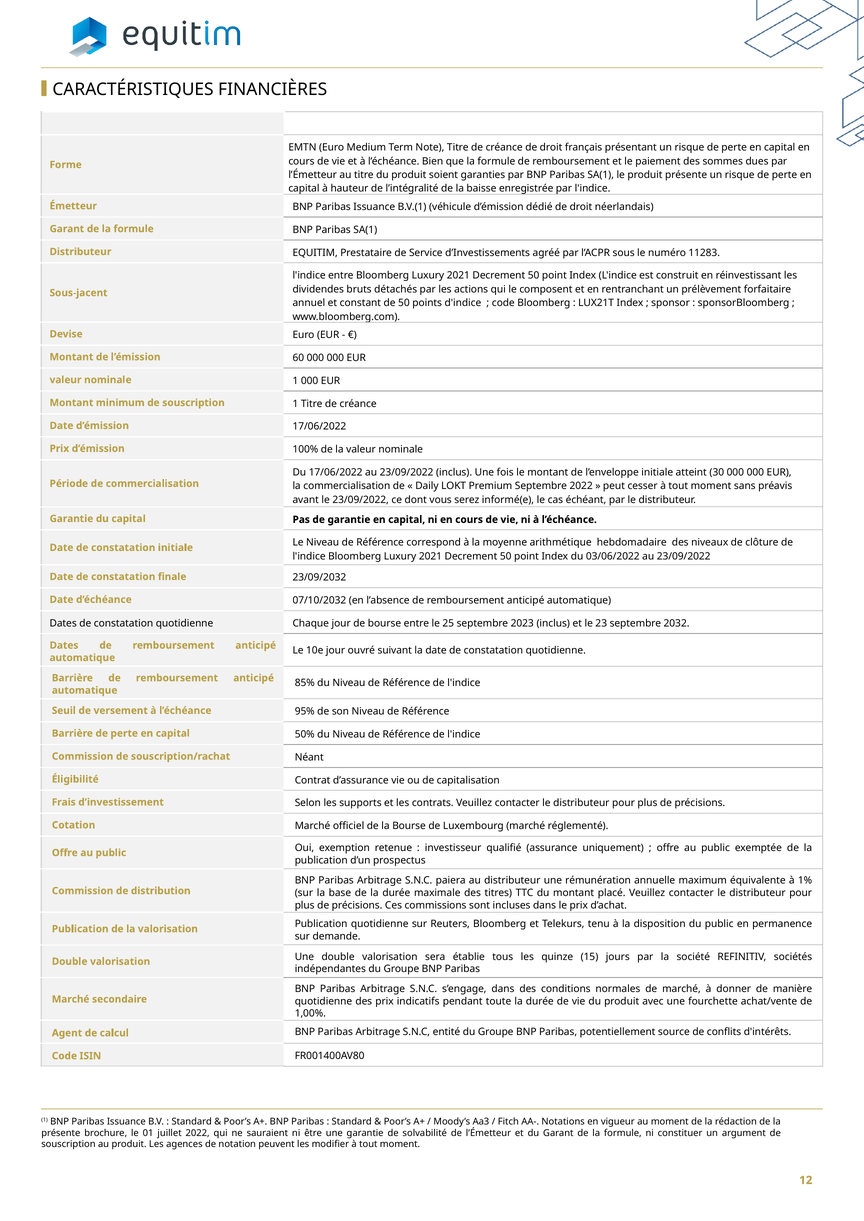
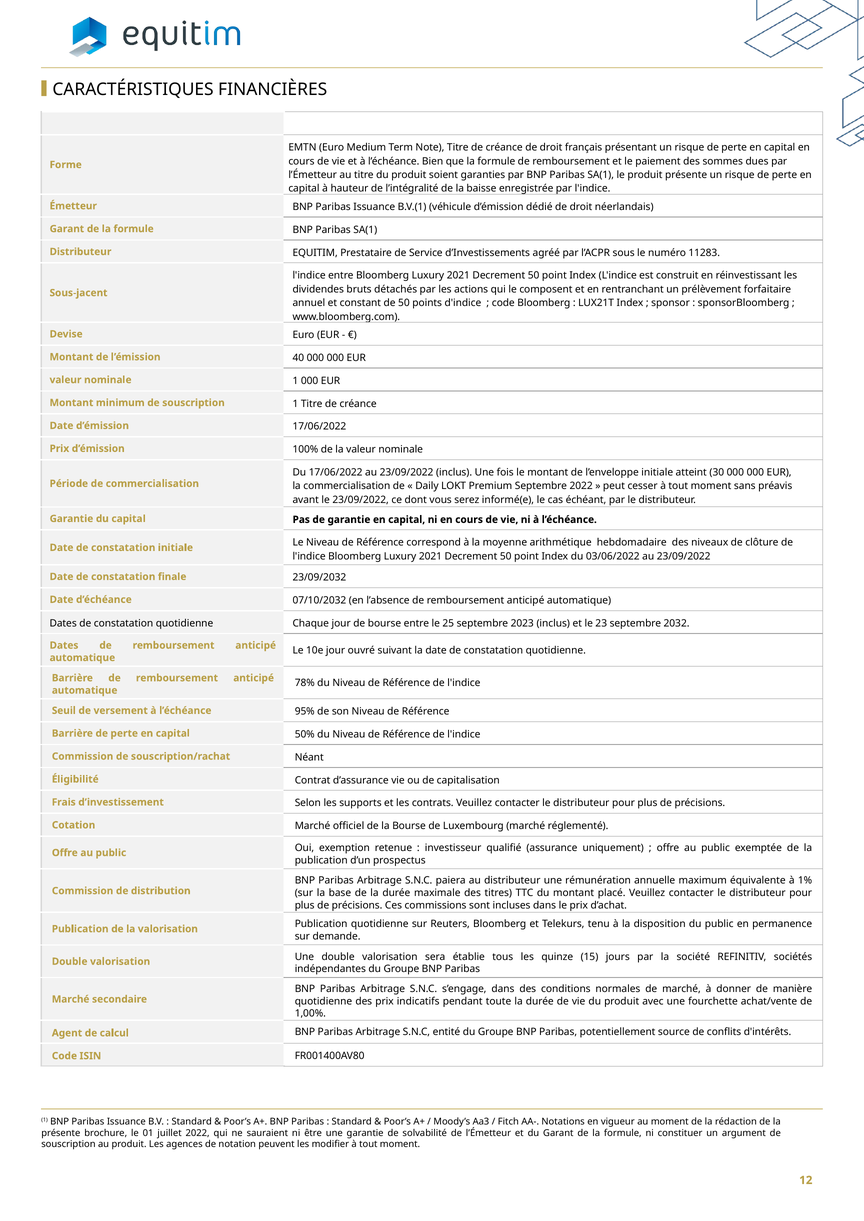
60: 60 -> 40 (298, 358)
85%: 85% -> 78% (305, 684)
